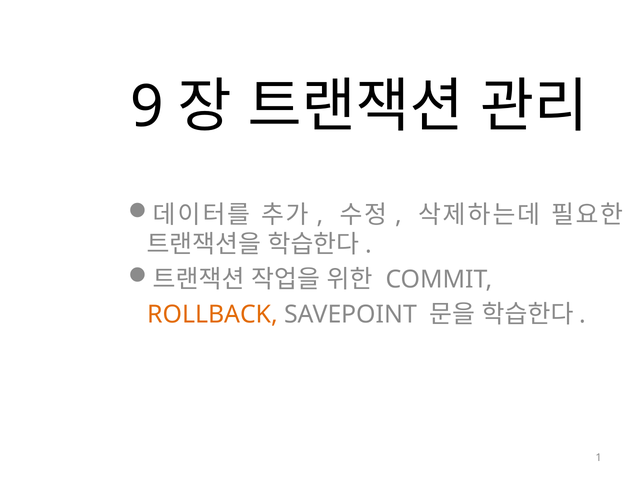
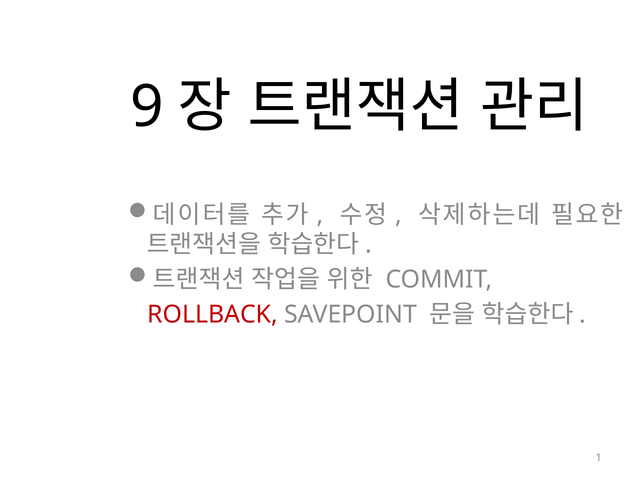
ROLLBACK colour: orange -> red (213, 315)
